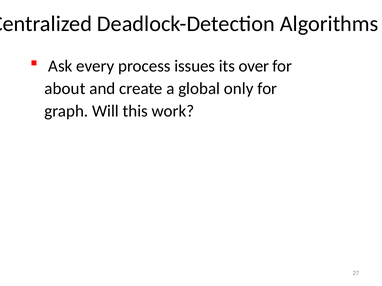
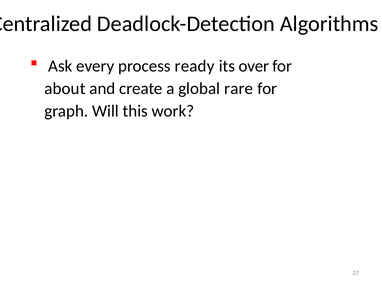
issues: issues -> ready (195, 66)
only: only -> rare (239, 89)
